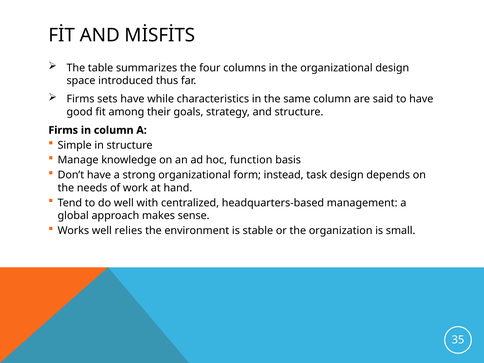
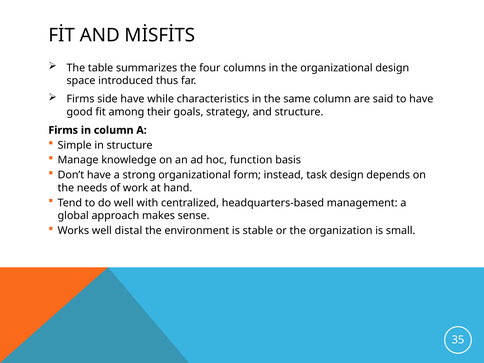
sets: sets -> side (107, 99)
relies: relies -> distal (128, 231)
